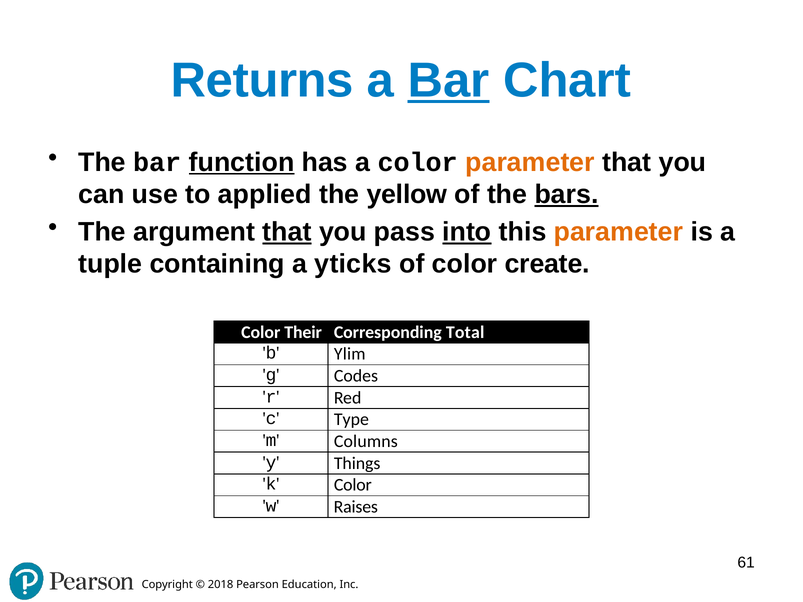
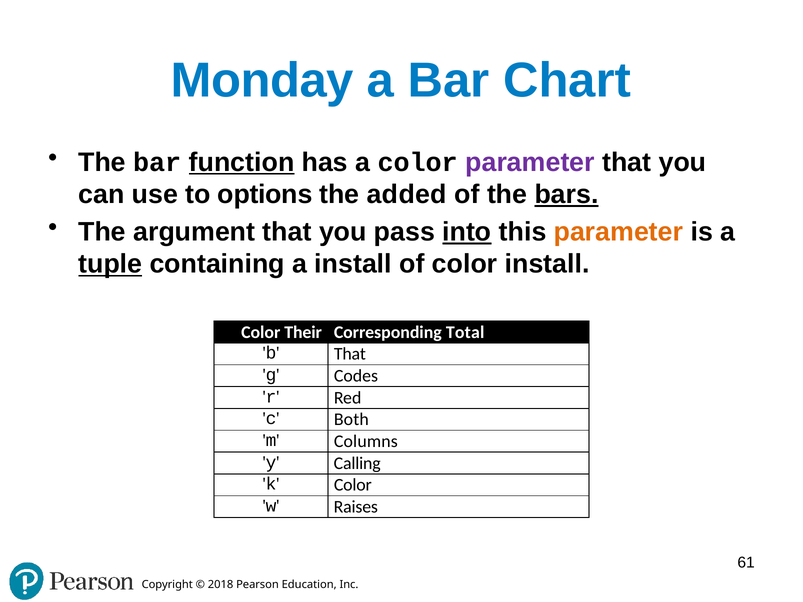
Returns: Returns -> Monday (262, 80)
Bar underline: present -> none (449, 80)
parameter colour: orange -> purple (530, 162)
applied: applied -> options (265, 195)
yellow: yellow -> added (407, 195)
that underline: present -> none (287, 232)
tuple underline: none -> present (110, 264)
a yticks: yticks -> install (353, 264)
color create: create -> install (547, 264)
Ylim: Ylim -> That (350, 354)
Type: Type -> Both (351, 420)
Things: Things -> Calling (357, 463)
